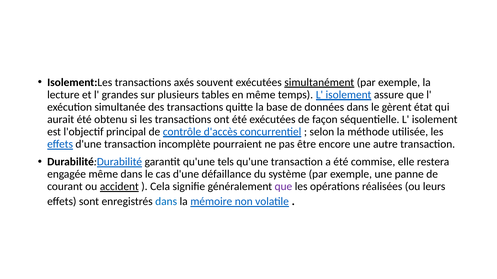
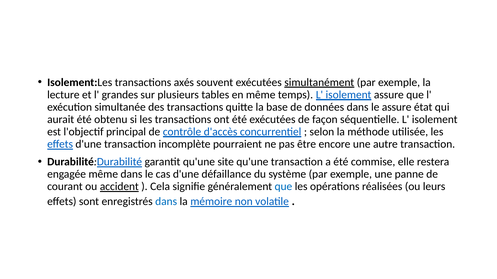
le gèrent: gèrent -> assure (397, 107)
tels: tels -> site (226, 162)
que colour: purple -> blue (283, 187)
